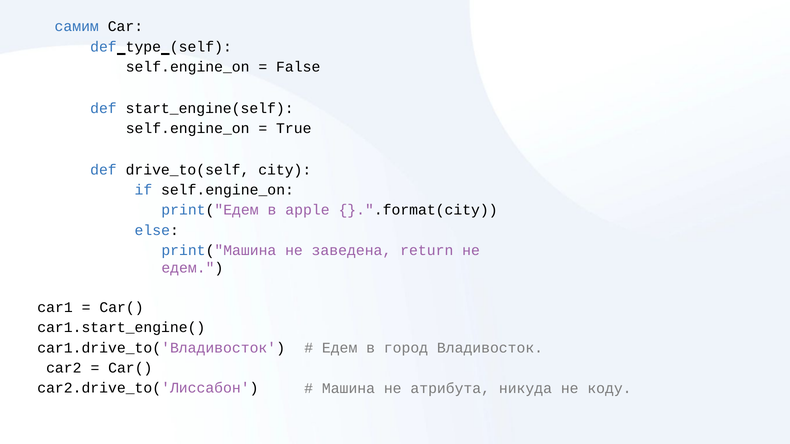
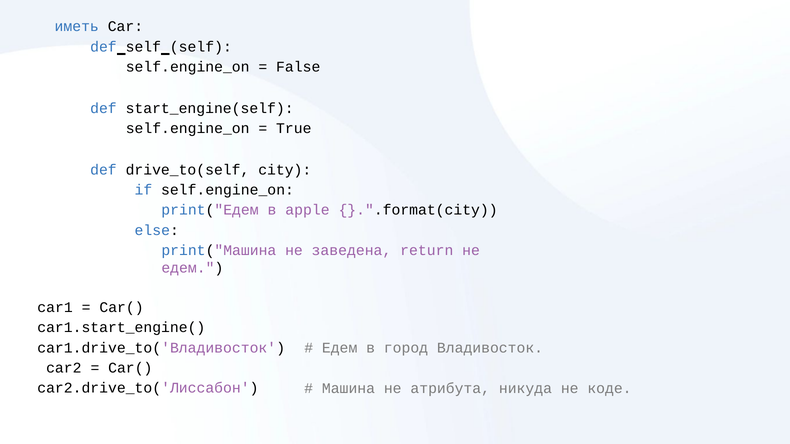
самим: самим -> иметь (77, 27)
def type: type -> self (143, 47)
коду: коду -> коде (609, 389)
